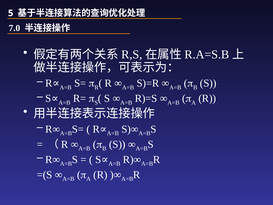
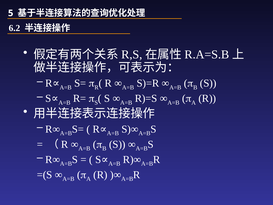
7.0: 7.0 -> 6.2 (14, 28)
